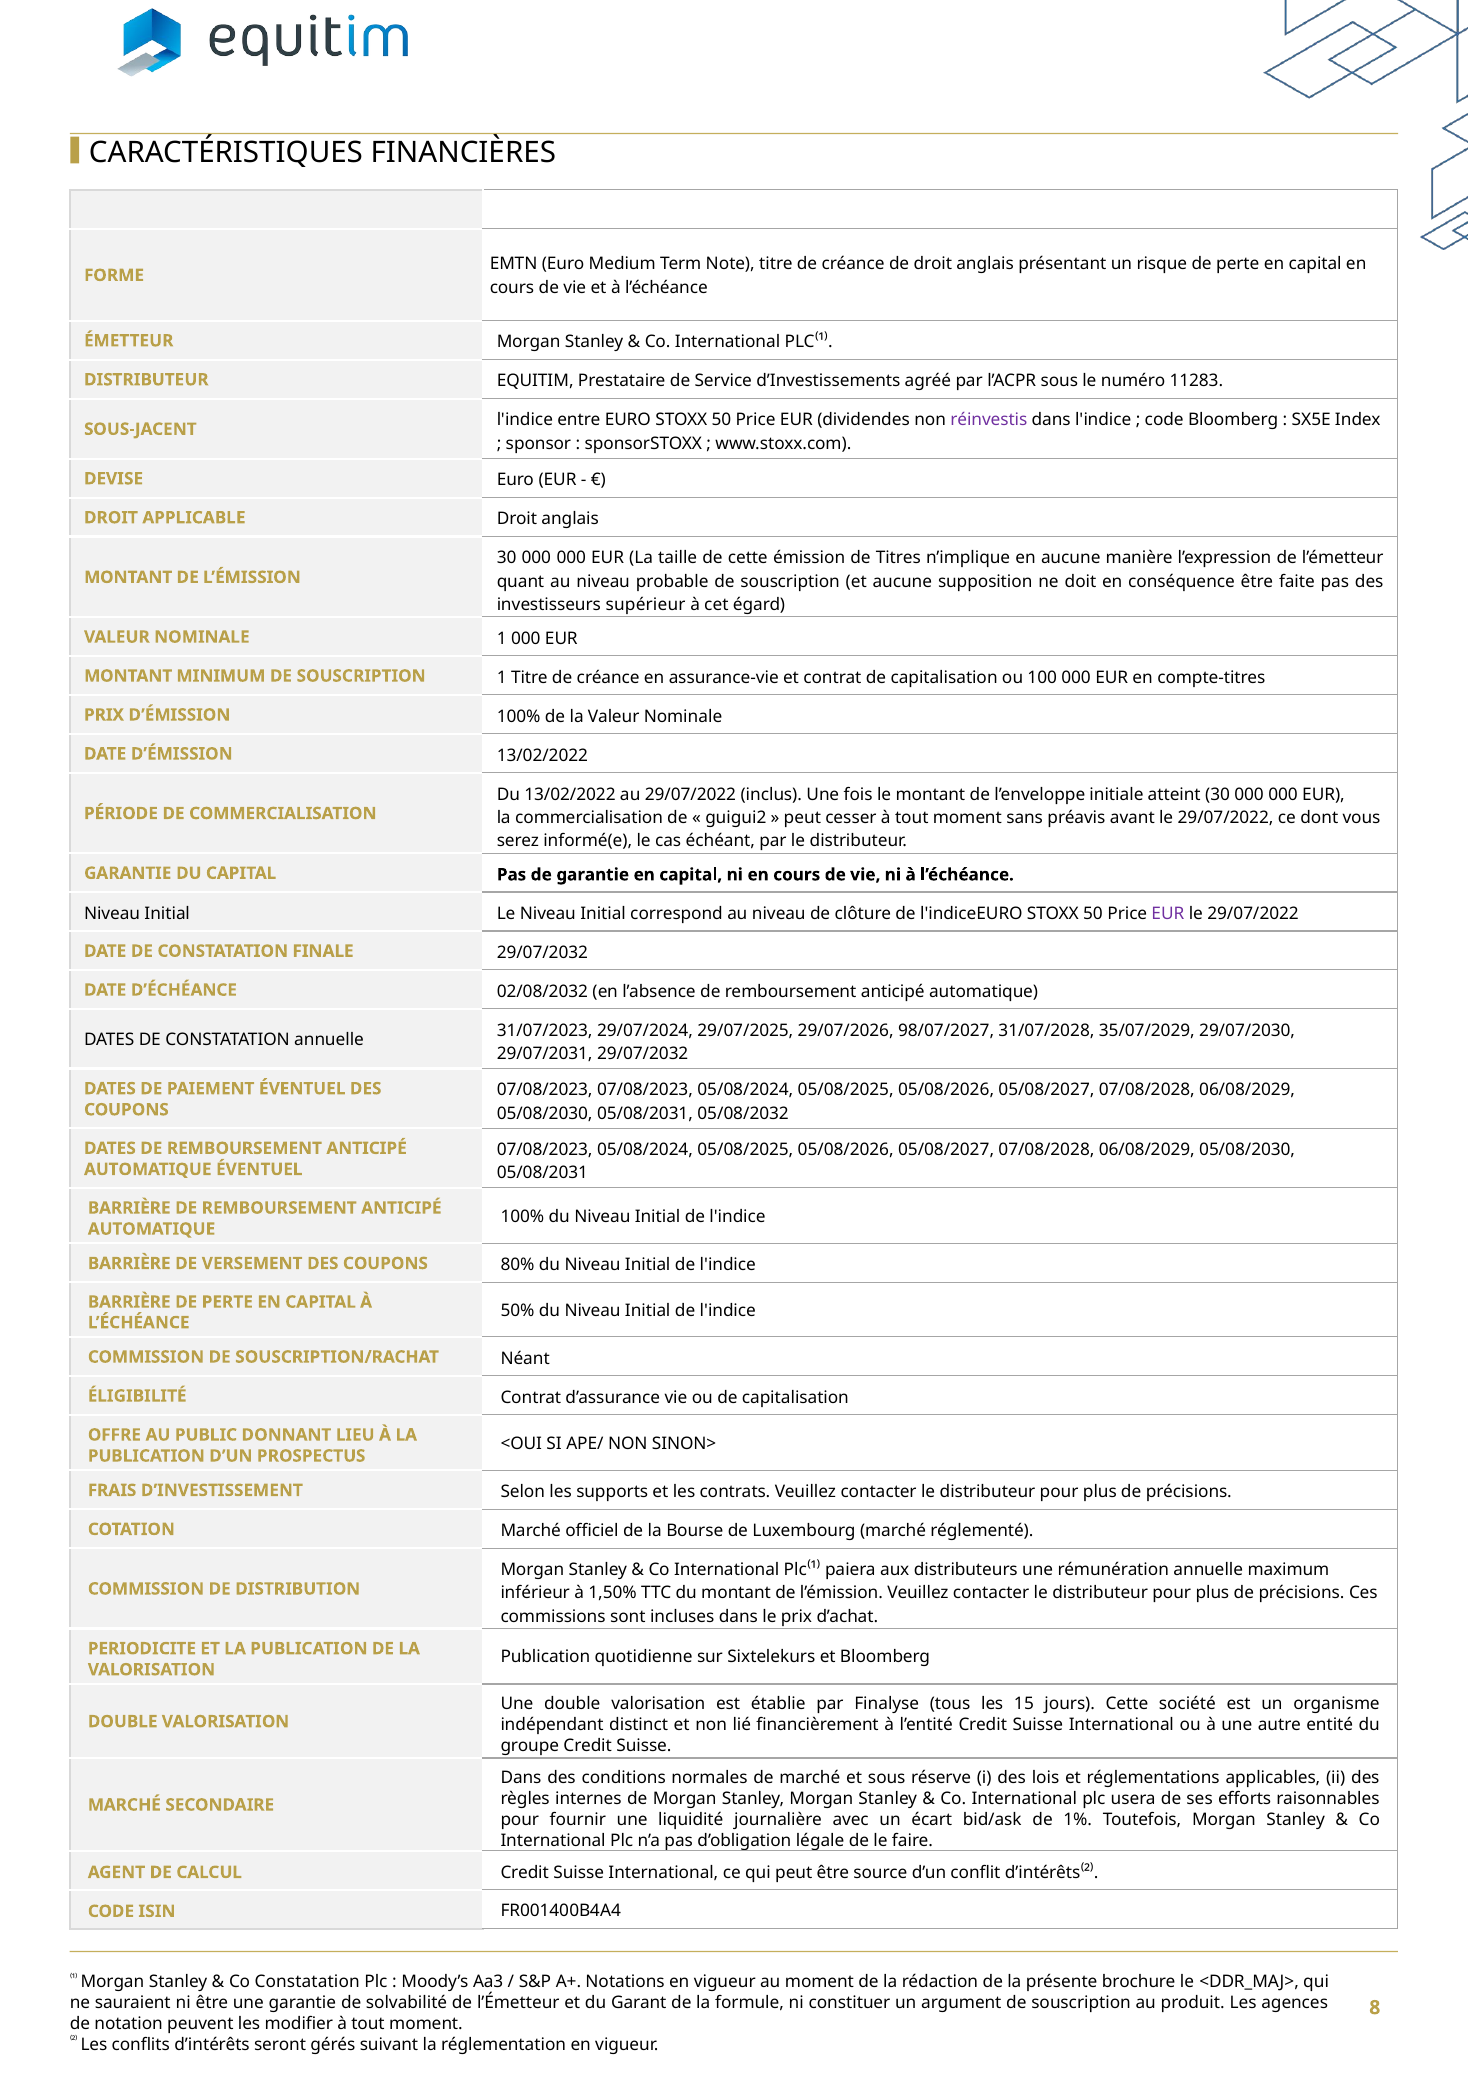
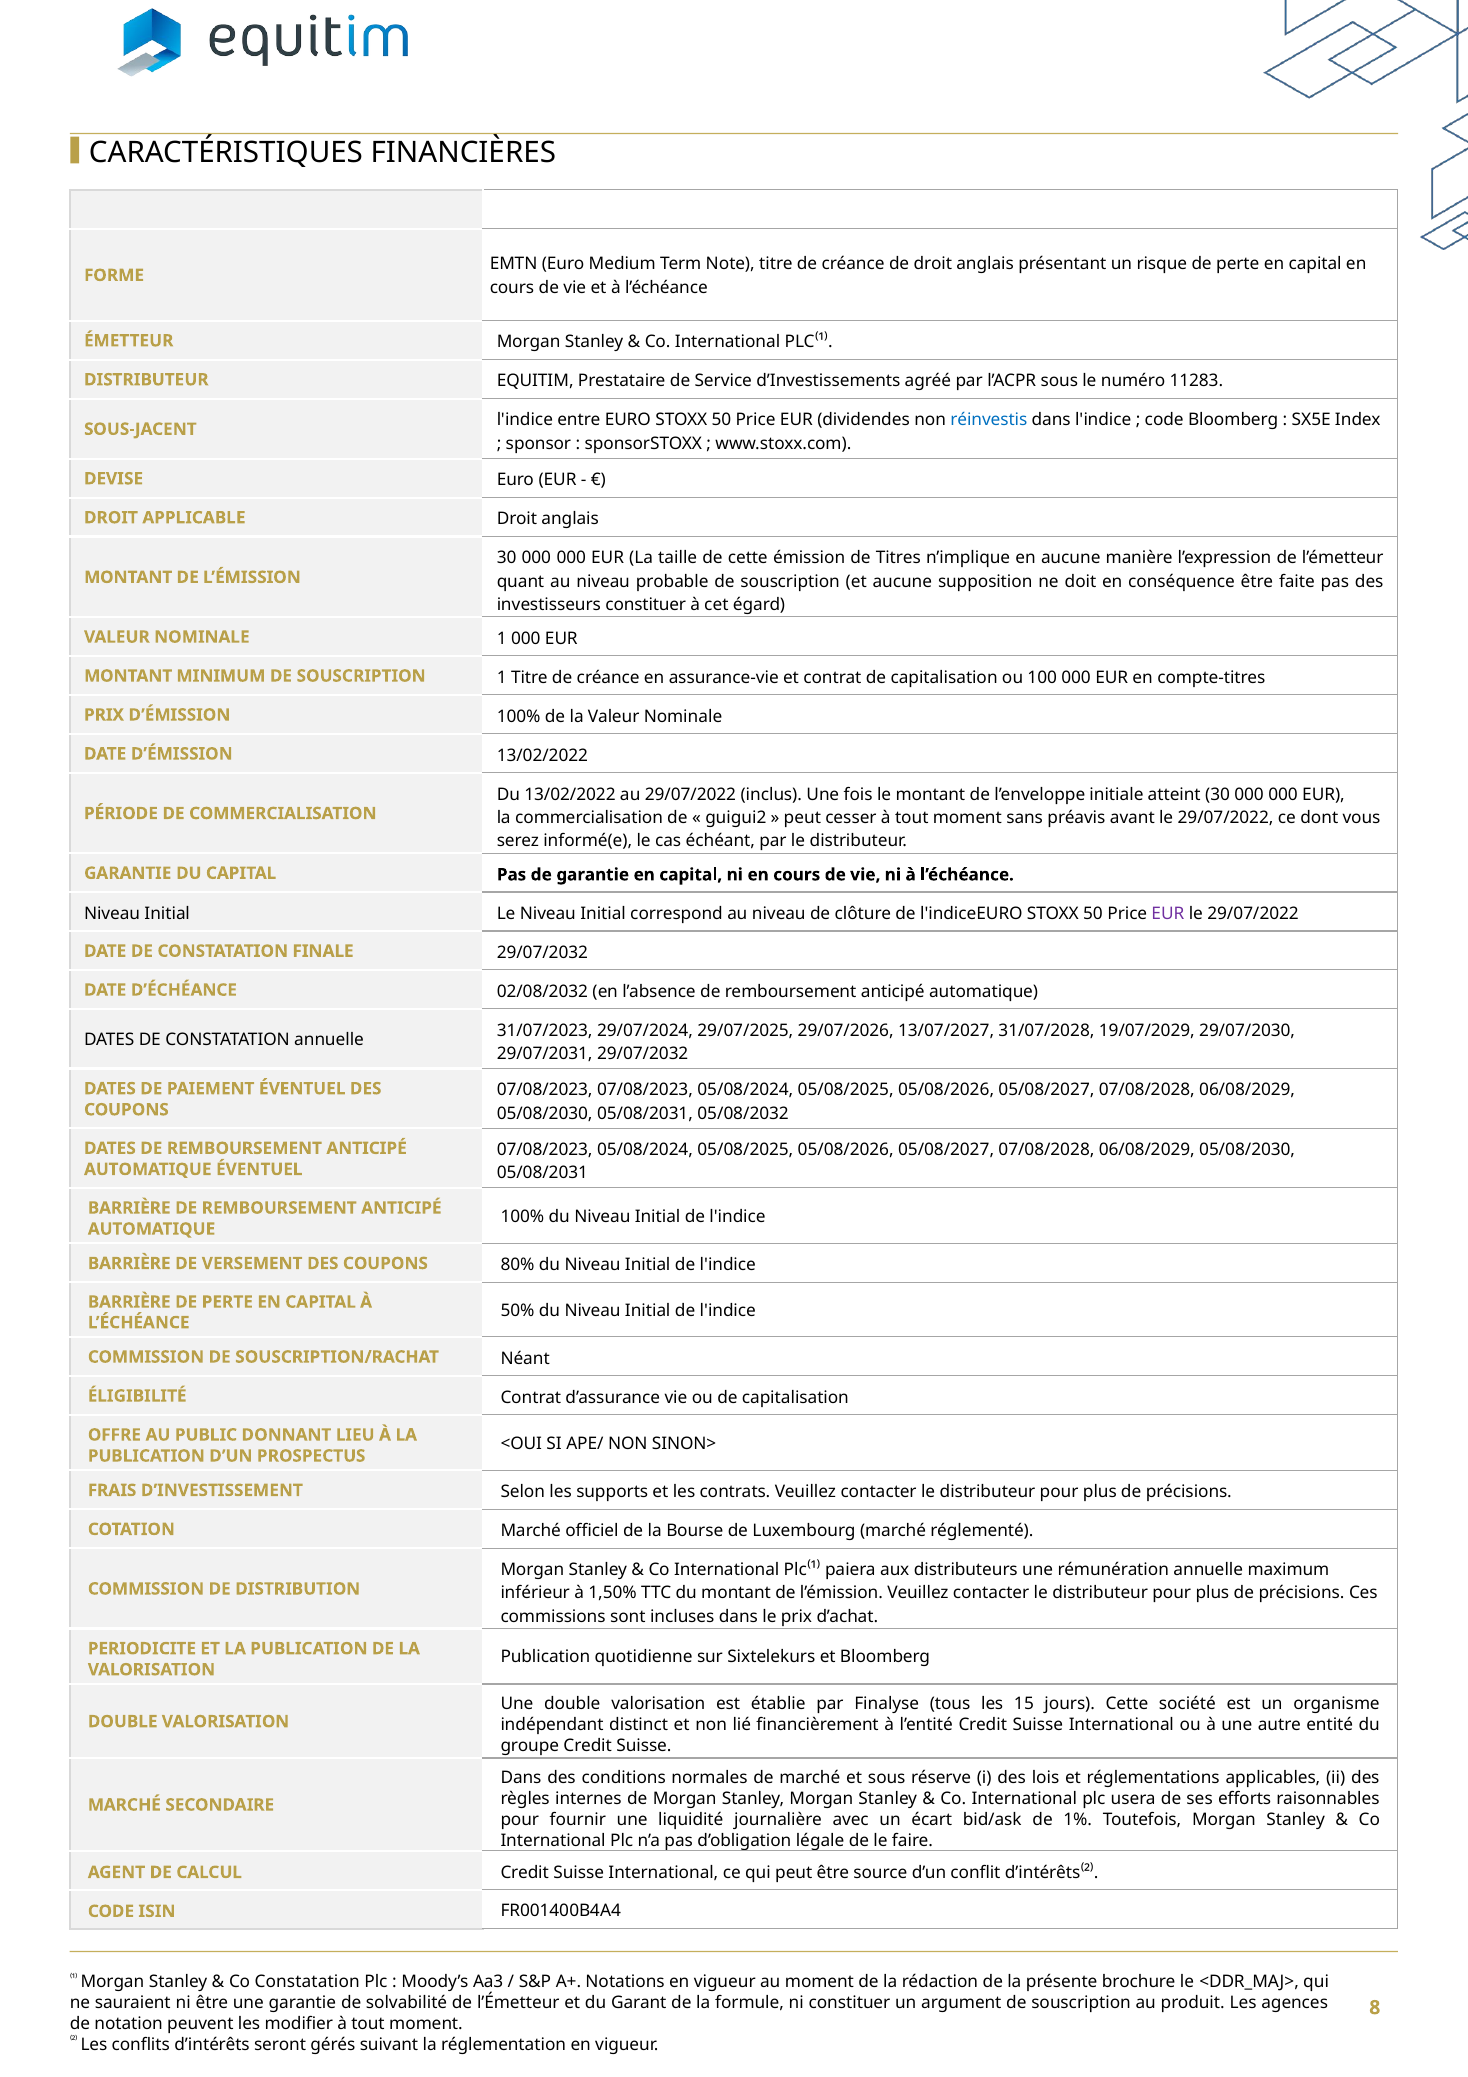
réinvestis colour: purple -> blue (989, 420)
investisseurs supérieur: supérieur -> constituer (646, 605)
98/07/2027: 98/07/2027 -> 13/07/2027 (946, 1030)
35/07/2029: 35/07/2029 -> 19/07/2029 (1147, 1030)
